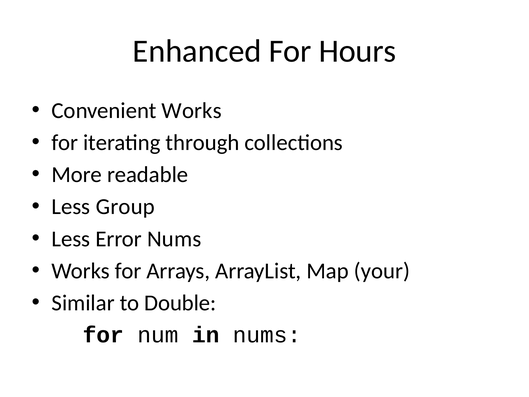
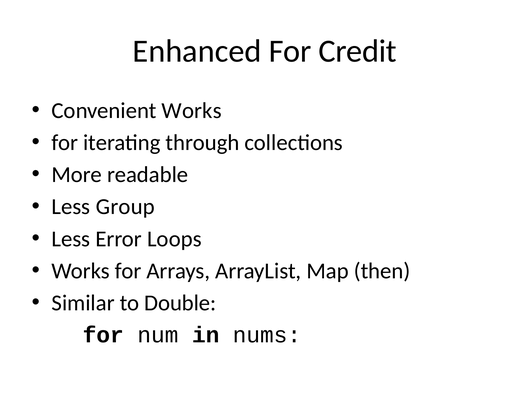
Hours: Hours -> Credit (358, 51)
Error Nums: Nums -> Loops (174, 239)
your: your -> then (382, 271)
